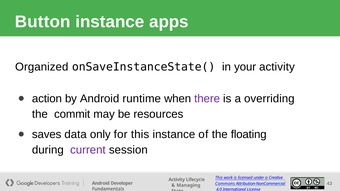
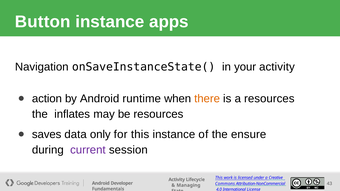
Organized: Organized -> Navigation (42, 67)
there colour: purple -> orange (207, 99)
a overriding: overriding -> resources (269, 99)
commit: commit -> inflates (72, 114)
floating: floating -> ensure (249, 135)
